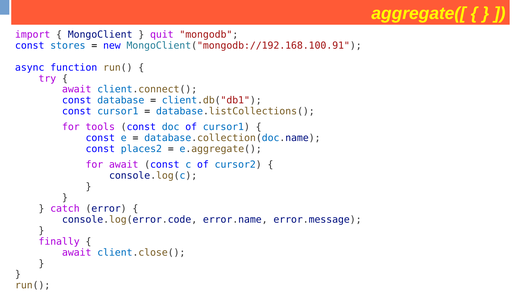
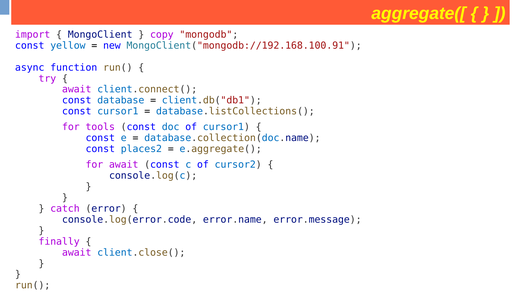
quit: quit -> copy (162, 35)
stores: stores -> yellow (68, 46)
